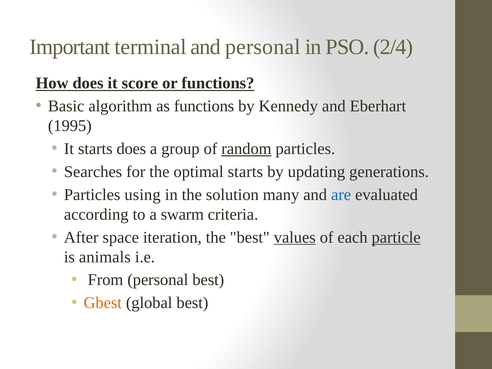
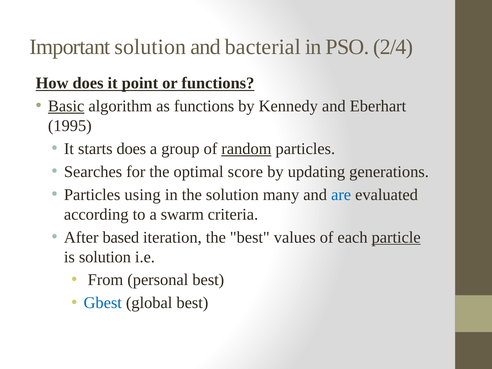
Important terminal: terminal -> solution (150, 47)
and personal: personal -> bacterial (263, 47)
score: score -> point (140, 83)
Basic underline: none -> present (66, 106)
optimal starts: starts -> score (245, 172)
space: space -> based (121, 237)
values underline: present -> none (295, 237)
is animals: animals -> solution (105, 257)
Gbest colour: orange -> blue (103, 303)
